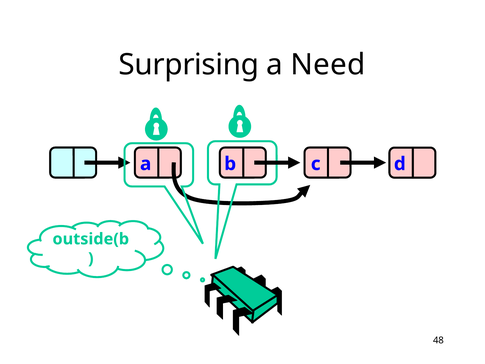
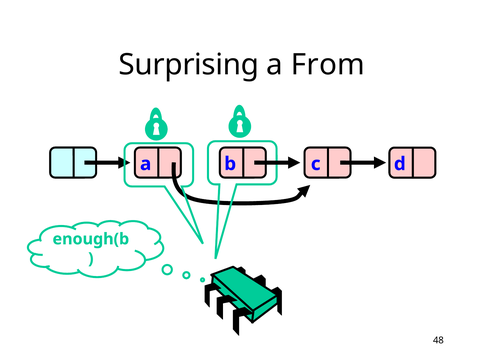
Need: Need -> From (328, 65)
outside(b: outside(b -> enough(b (91, 239)
